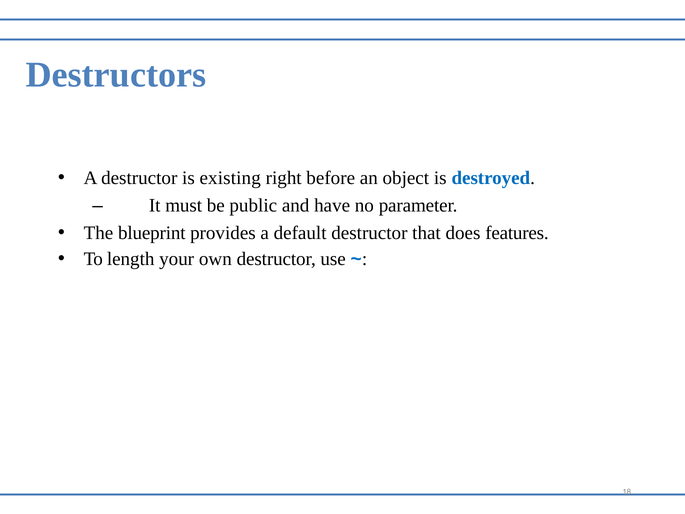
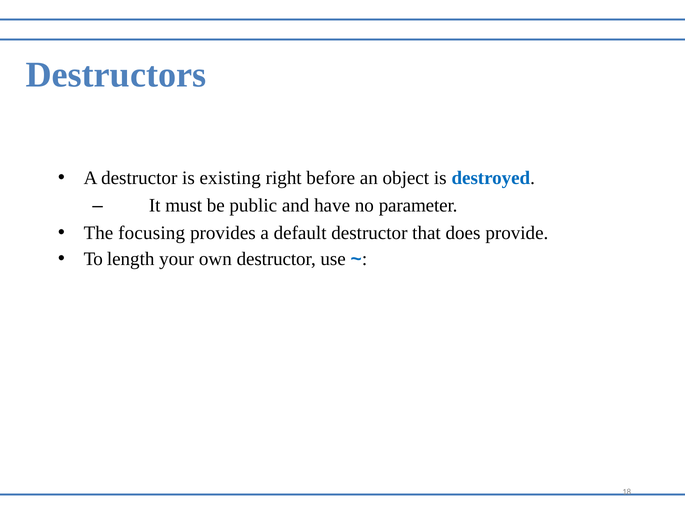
blueprint: blueprint -> focusing (152, 233)
features: features -> provide (517, 233)
